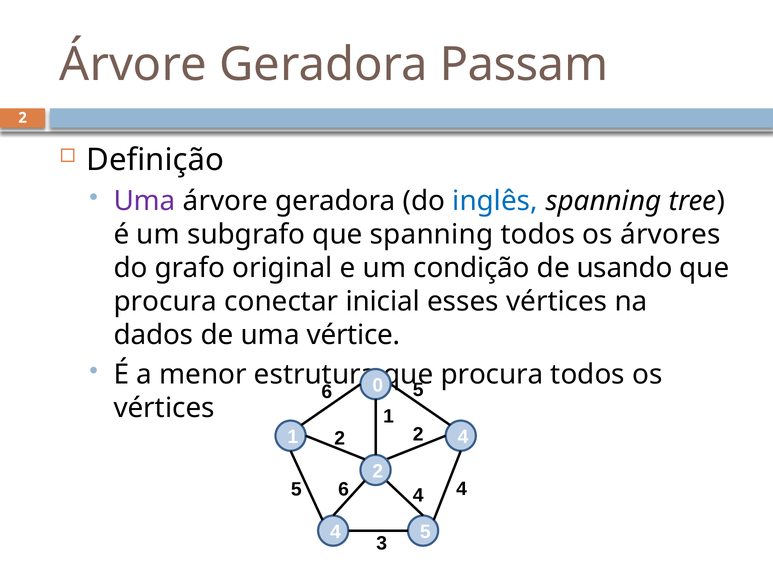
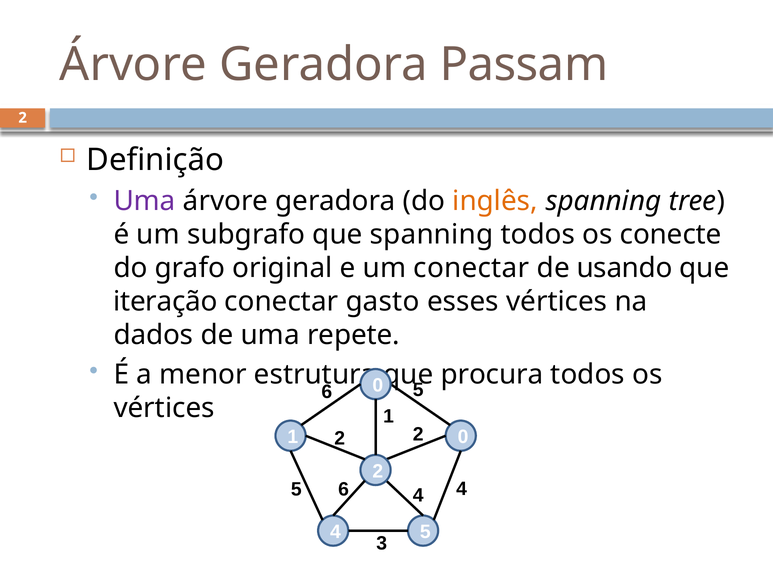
inglês colour: blue -> orange (495, 201)
árvores: árvores -> conecte (671, 235)
um condição: condição -> conectar (471, 268)
procura: procura -> iteração (165, 301)
inicial: inicial -> gasto (383, 301)
vértice: vértice -> repete (353, 335)
1 4: 4 -> 0 (463, 437)
